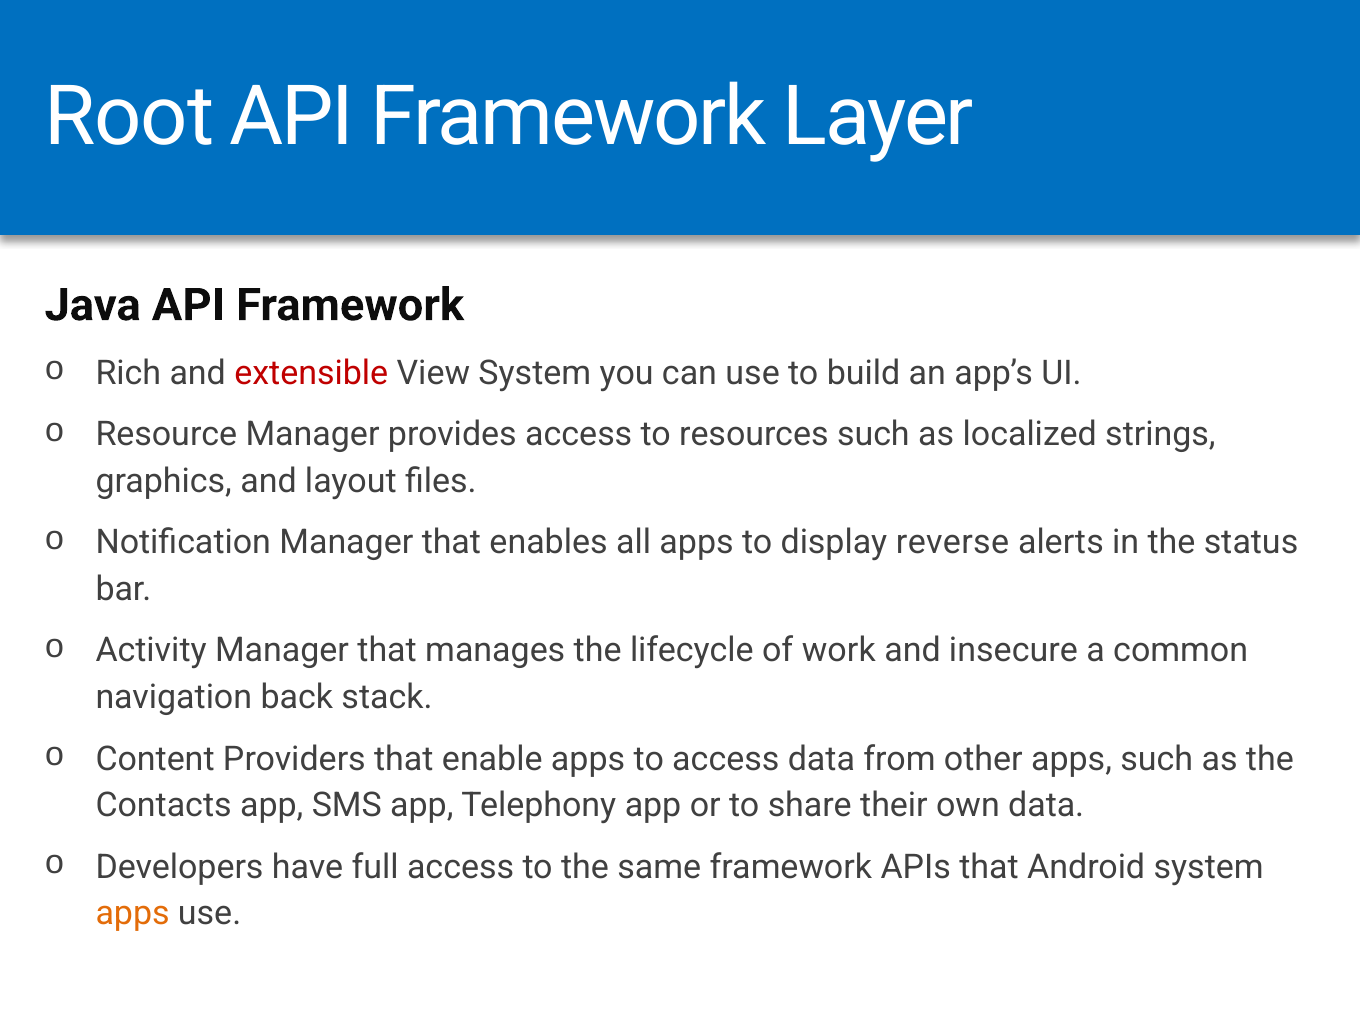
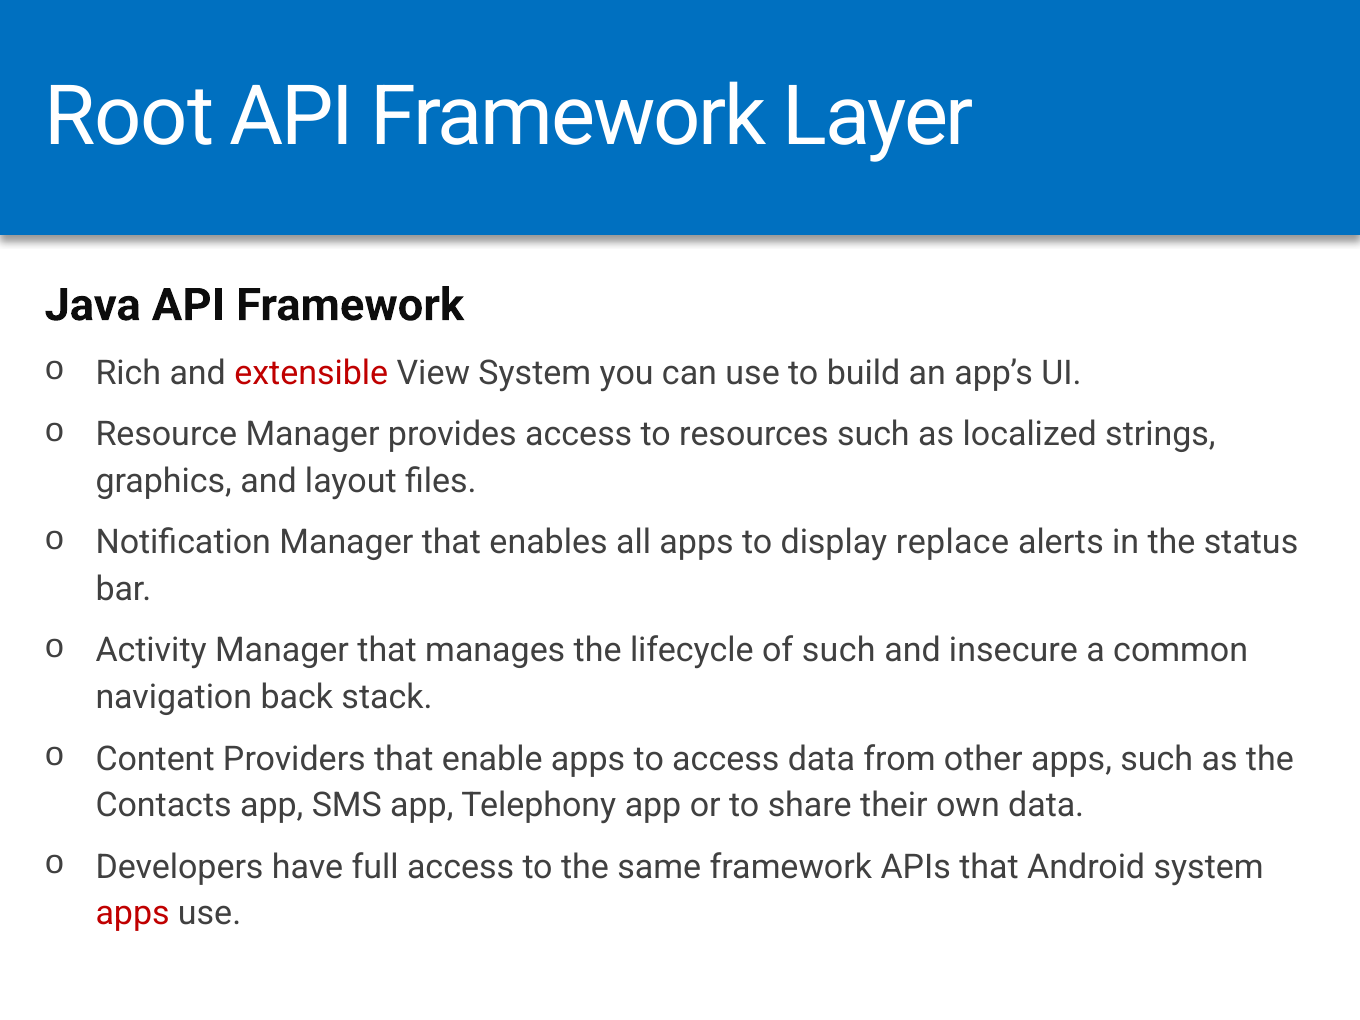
reverse: reverse -> replace (953, 543)
of work: work -> such (839, 651)
apps colour: orange -> red (133, 913)
